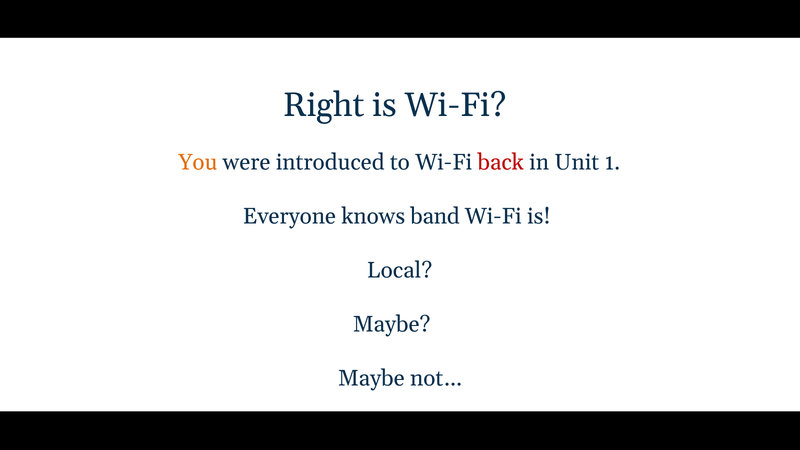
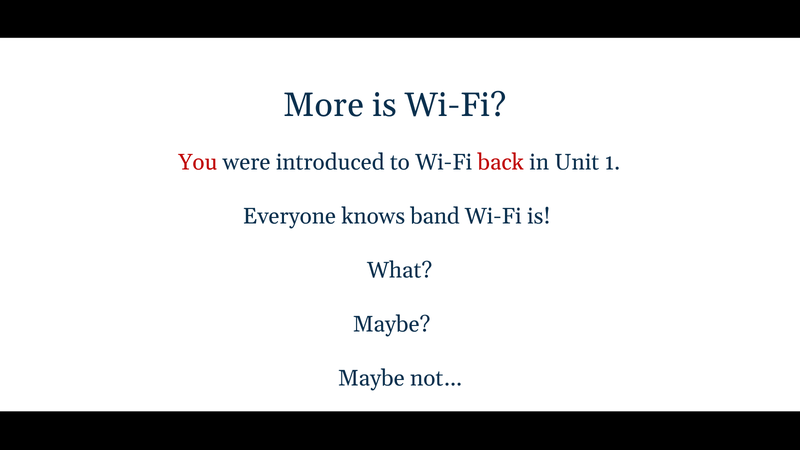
Right: Right -> More (324, 105)
You colour: orange -> red (198, 162)
Local: Local -> What (400, 270)
